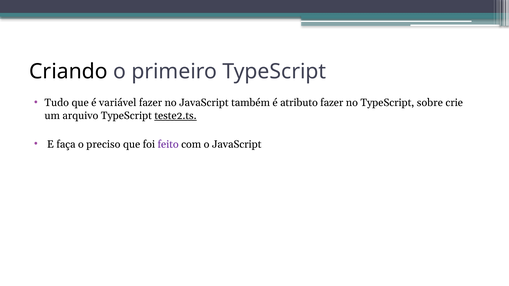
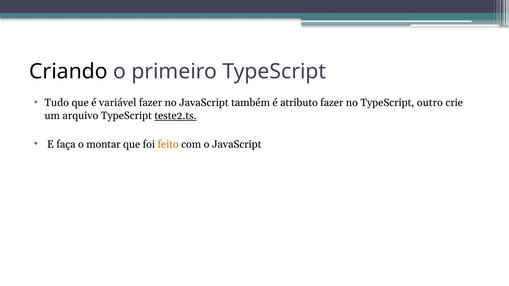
sobre: sobre -> outro (430, 103)
preciso: preciso -> montar (103, 144)
feito colour: purple -> orange (168, 144)
